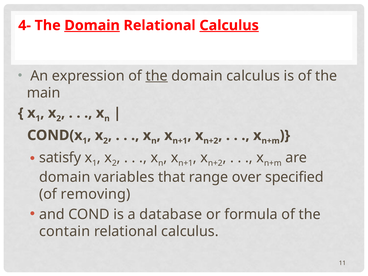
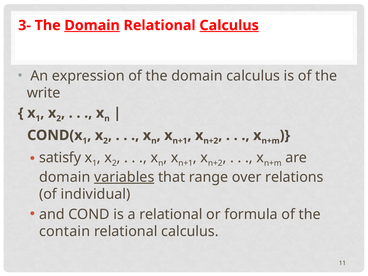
4-: 4- -> 3- (25, 25)
the underline: present -> none (157, 76)
main: main -> write (44, 93)
variables underline: none -> present (124, 177)
specified: specified -> relations (294, 177)
removing: removing -> individual (96, 194)
a database: database -> relational (171, 214)
